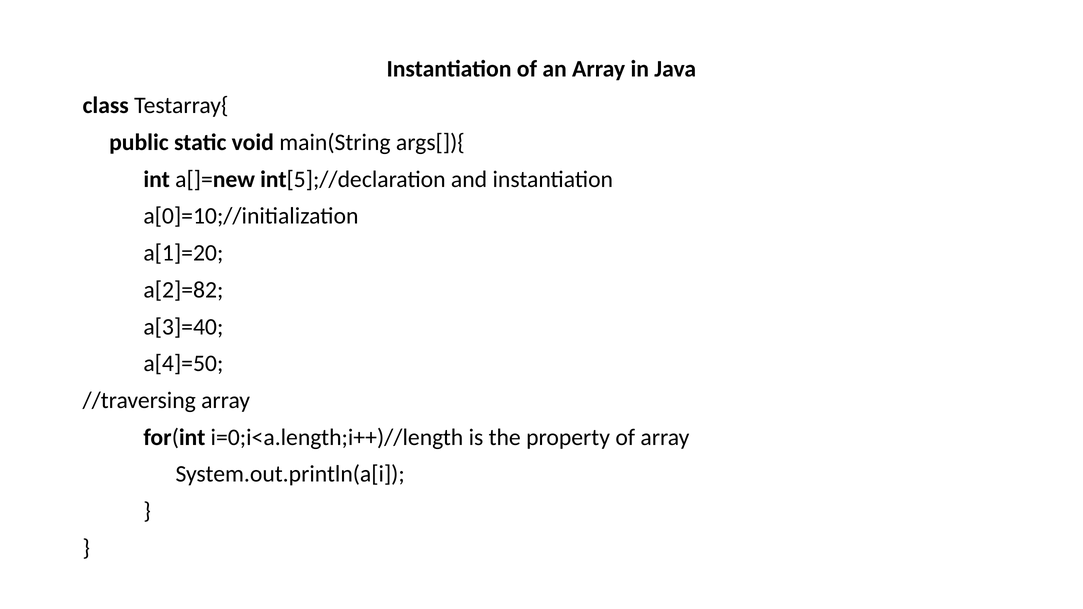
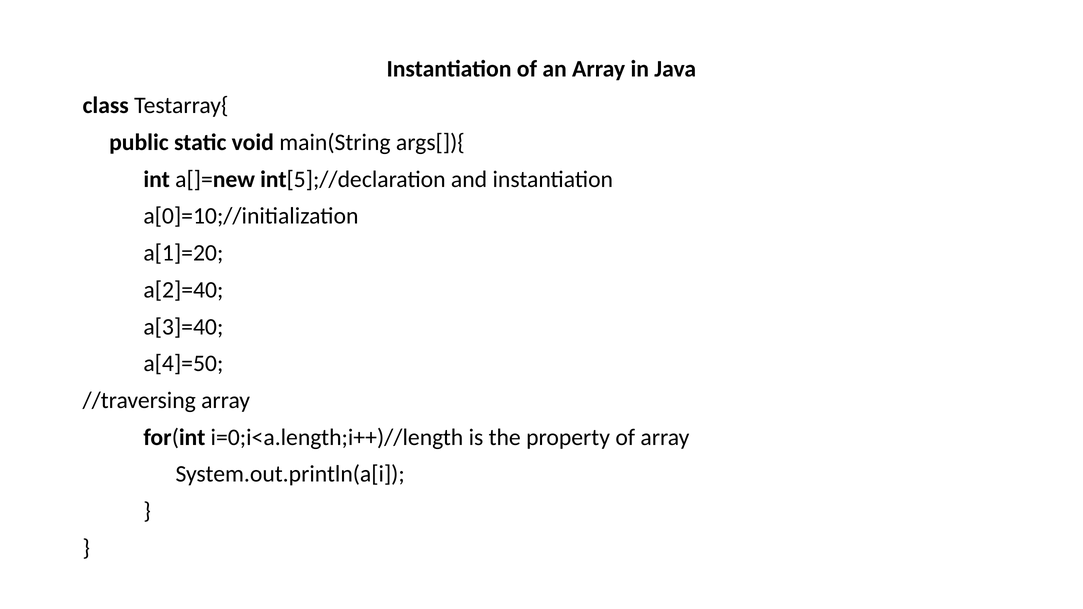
a[2]=82: a[2]=82 -> a[2]=40 (183, 290)
